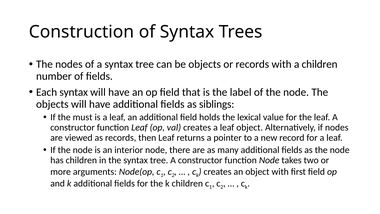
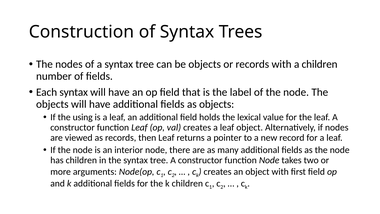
as siblings: siblings -> objects (217, 104)
must: must -> using (83, 117)
